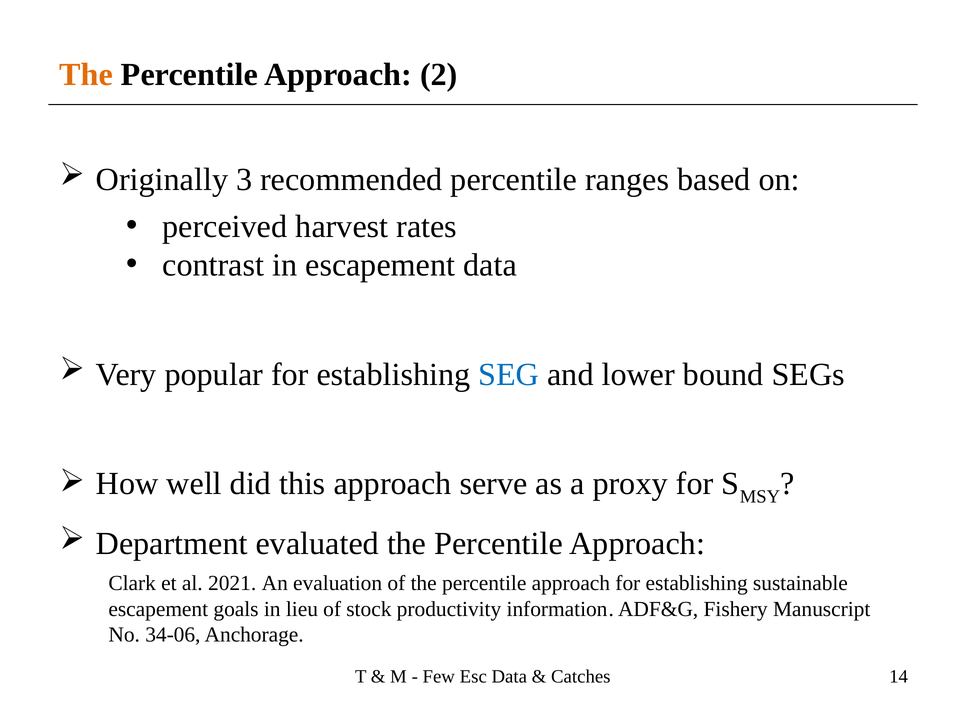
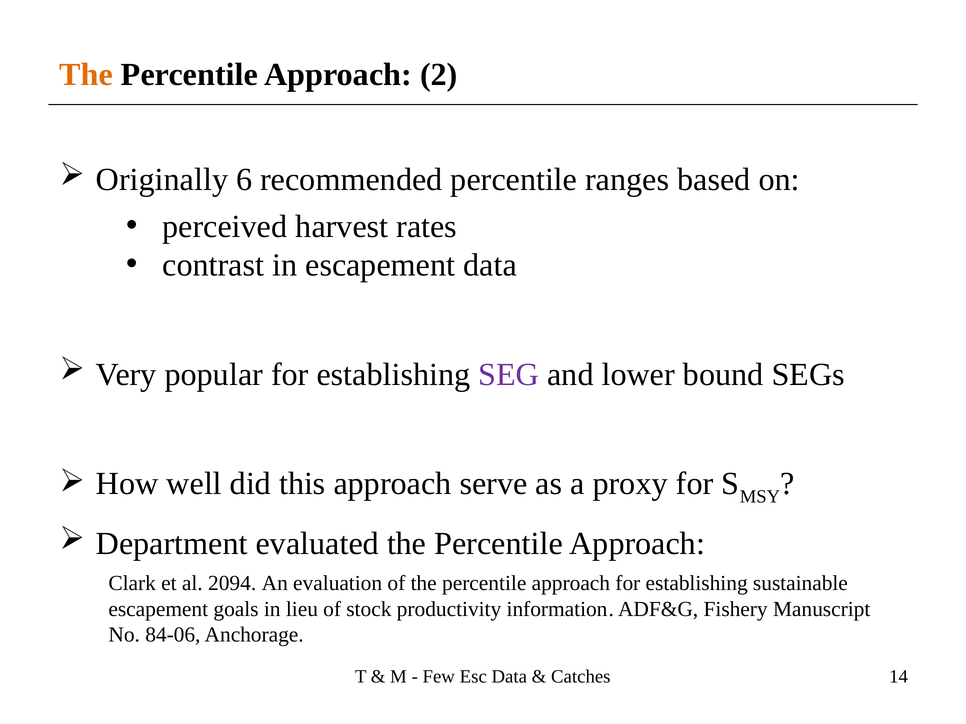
3: 3 -> 6 (244, 180)
SEG colour: blue -> purple (509, 375)
2021: 2021 -> 2094 (232, 584)
34-06: 34-06 -> 84-06 (173, 635)
